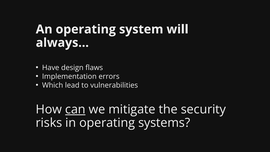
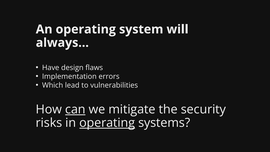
operating underline: none -> present (107, 123)
